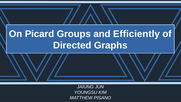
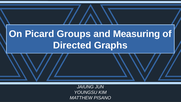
Efficiently: Efficiently -> Measuring (137, 34)
